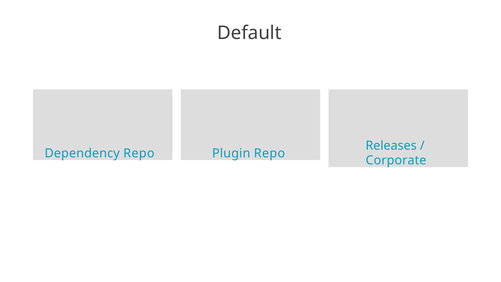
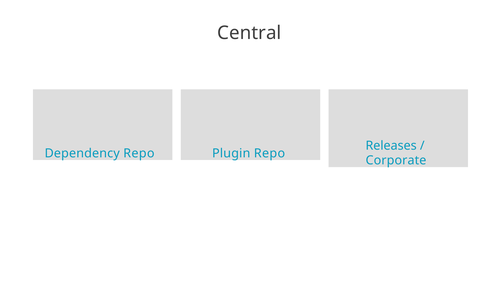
Default: Default -> Central (249, 33)
